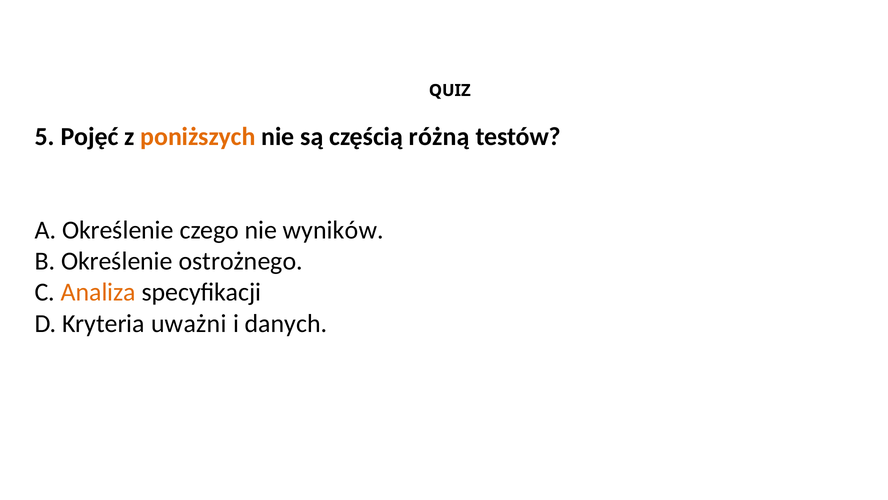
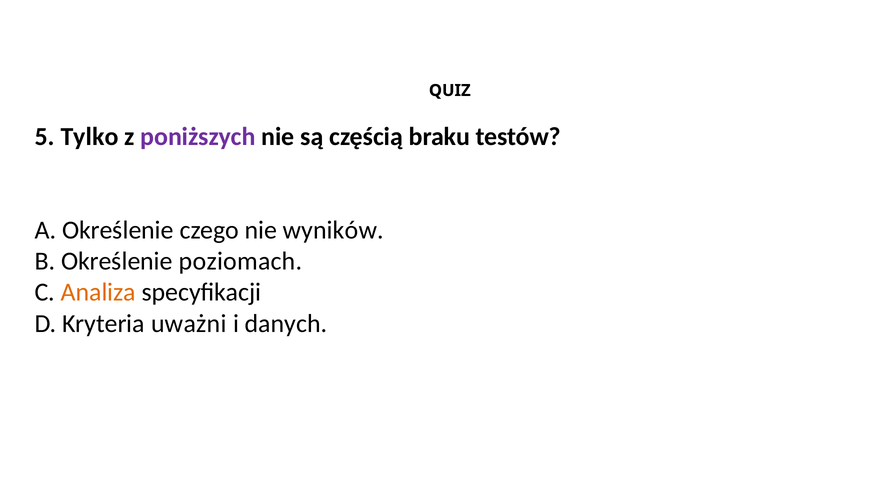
Pojęć: Pojęć -> Tylko (89, 137)
poniższych colour: orange -> purple (198, 137)
różną: różną -> braku (439, 137)
ostrożnego: ostrożnego -> poziomach (241, 261)
